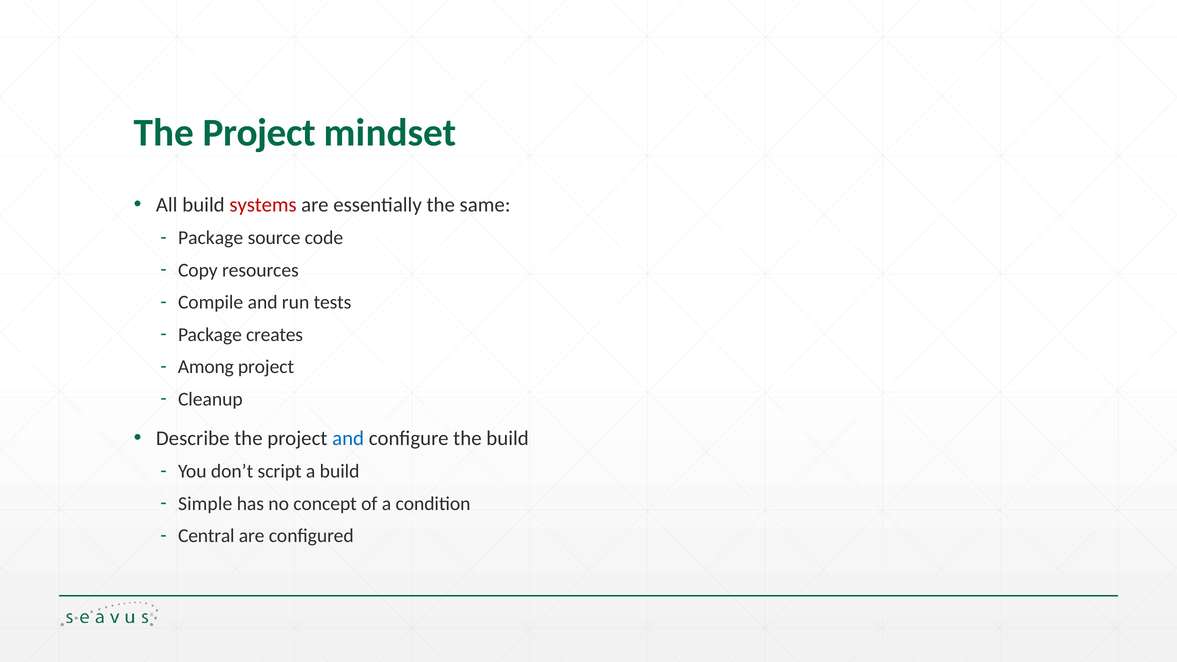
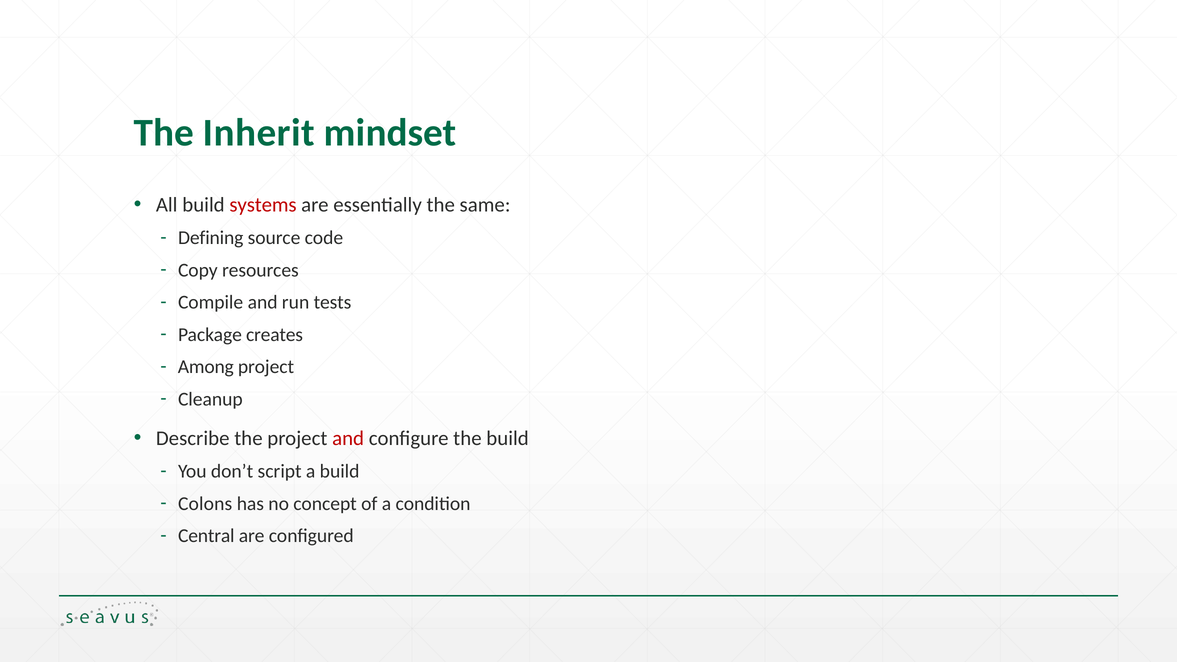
Project: Project -> Inherit (259, 133)
Package: Package -> Defining (211, 238)
and colour: blue -> red (348, 439)
Simple: Simple -> Colons (205, 504)
